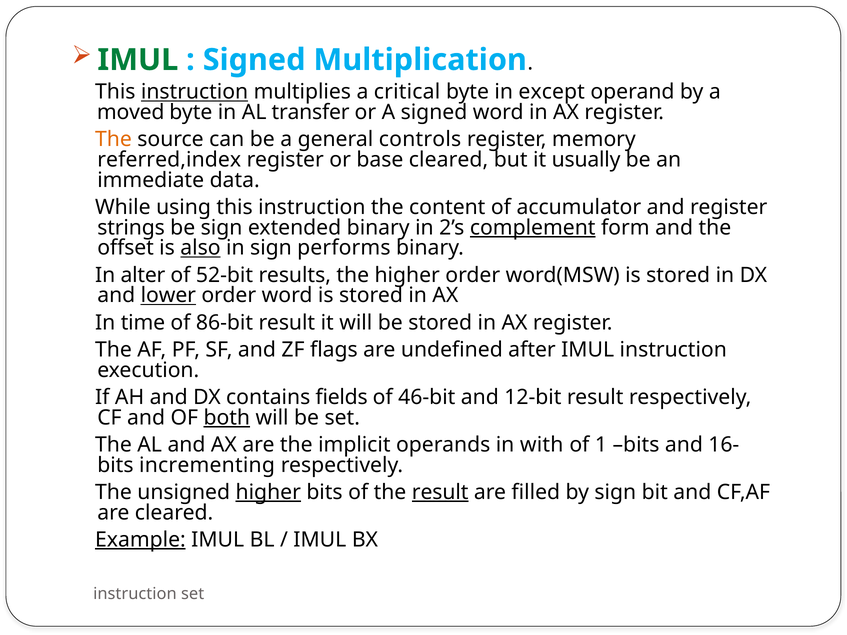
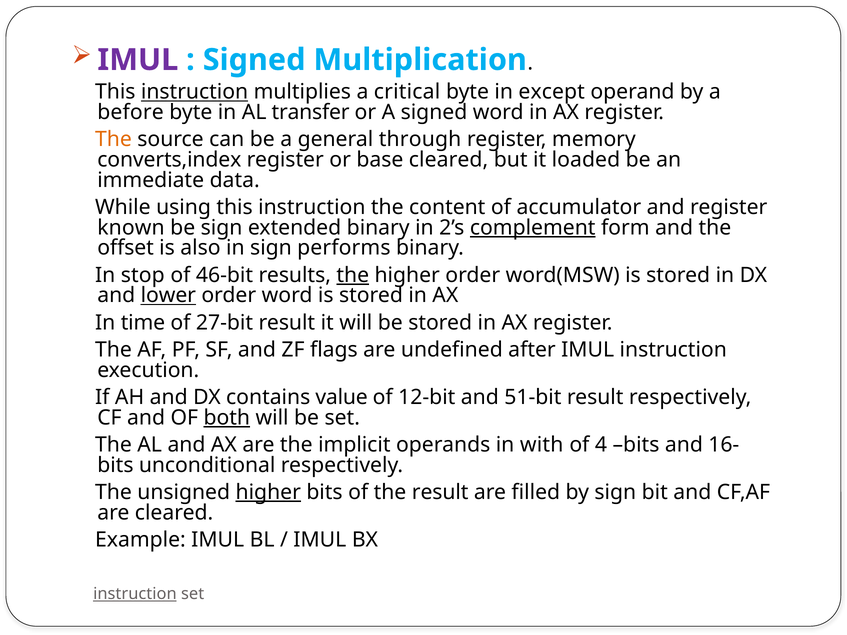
IMUL colour: green -> purple (138, 60)
moved: moved -> before (131, 112)
controls: controls -> through (420, 140)
referred,index: referred,index -> converts,index (169, 160)
usually: usually -> loaded (586, 160)
strings: strings -> known (131, 228)
also underline: present -> none (200, 248)
alter: alter -> stop (143, 275)
52-bit: 52-bit -> 46-bit (225, 275)
the underline: none -> present (353, 275)
86-bit: 86-bit -> 27-bit (225, 323)
fields: fields -> value (342, 397)
46-bit: 46-bit -> 12-bit (427, 397)
12-bit: 12-bit -> 51-bit (533, 397)
1: 1 -> 4 (601, 445)
incrementing: incrementing -> unconditional (207, 465)
result underline: present -> none (440, 492)
Example underline: present -> none (140, 540)
instruction underline: none -> present (135, 594)
